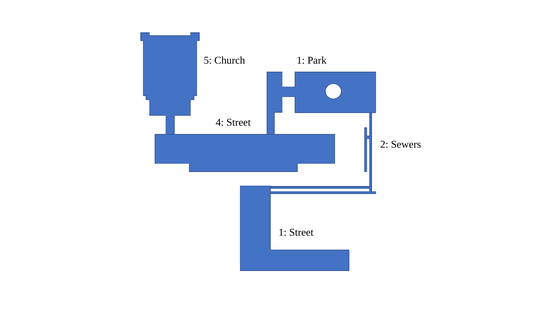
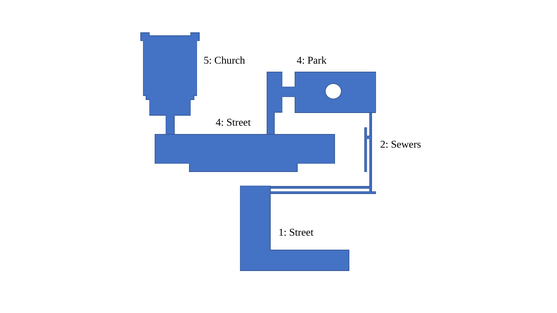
1: 1 -> 4 (301, 60)
